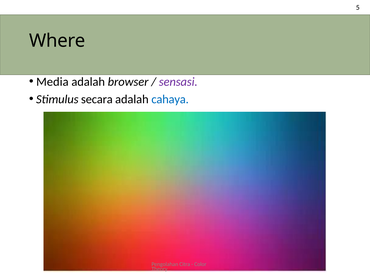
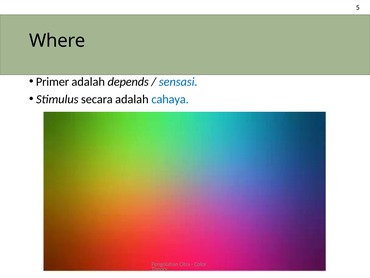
Media: Media -> Primer (53, 82)
browser: browser -> depends (128, 82)
sensasi colour: purple -> blue (178, 82)
